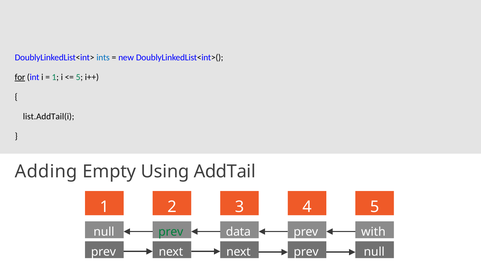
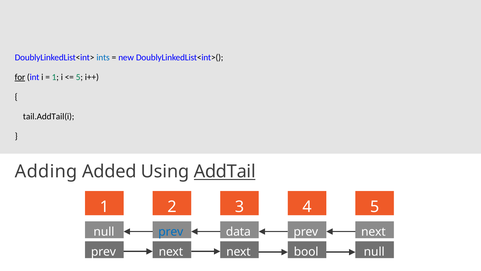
list.AddTail(i: list.AddTail(i -> tail.AddTail(i (49, 116)
Empty: Empty -> Added (109, 171)
AddTail underline: none -> present (225, 171)
prev colour: green -> blue (171, 231)
with: with -> next (373, 231)
prev: prev -> bool (306, 251)
